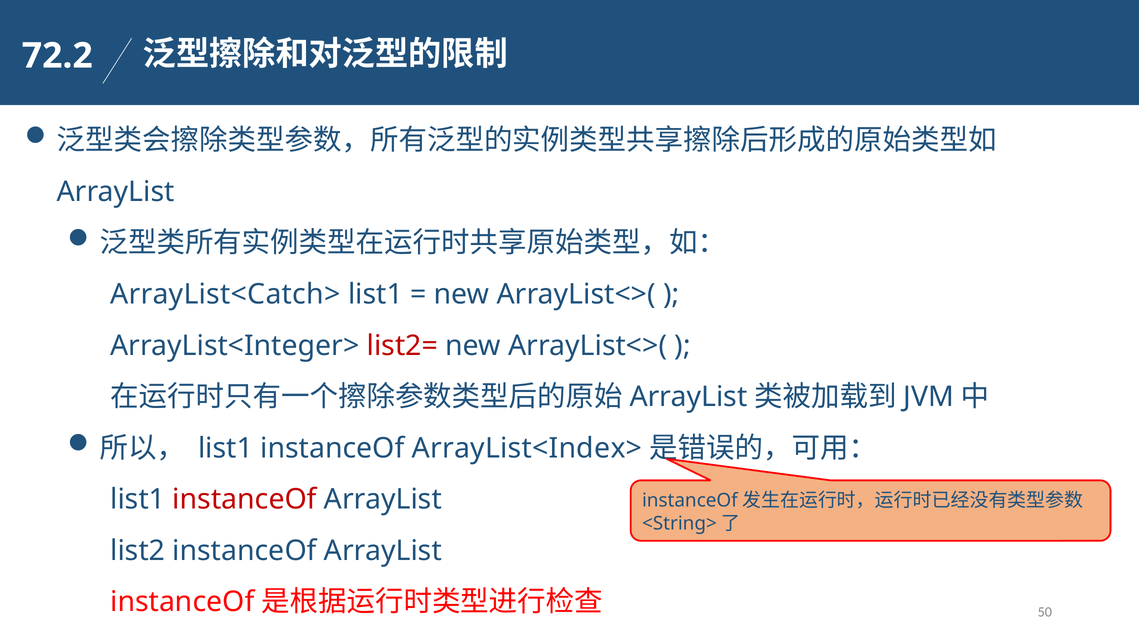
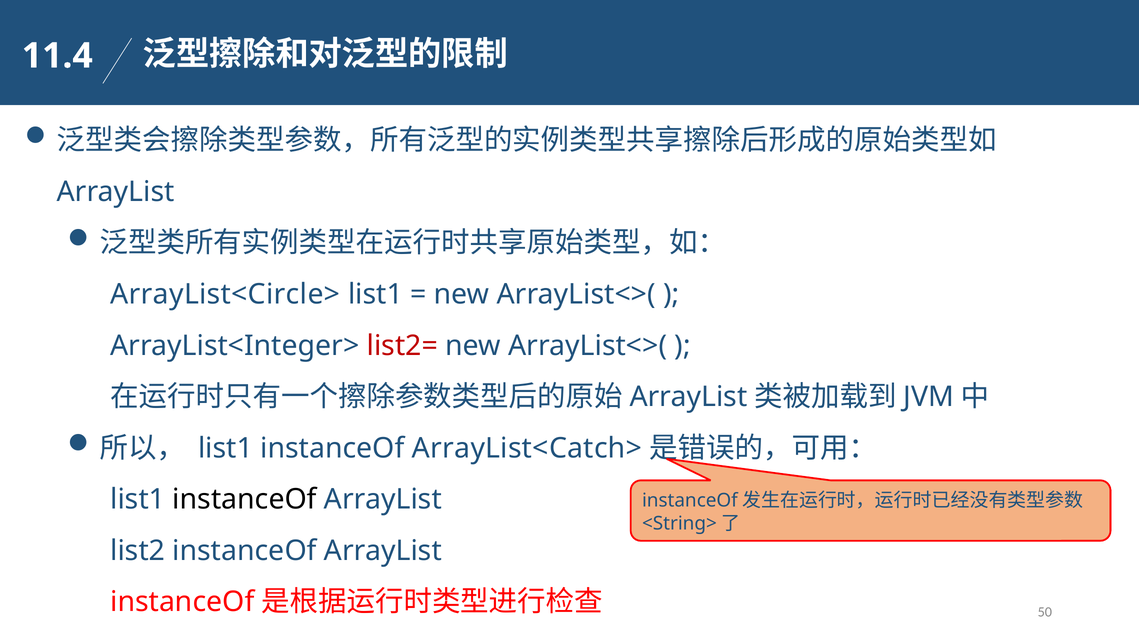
72.2: 72.2 -> 11.4 (57, 56)
ArrayList<Catch>: ArrayList<Catch> -> ArrayList<Circle> (225, 294)
ArrayList<Index>: ArrayList<Index> -> ArrayList<Catch> (527, 448)
instanceOf colour: red -> black (245, 499)
